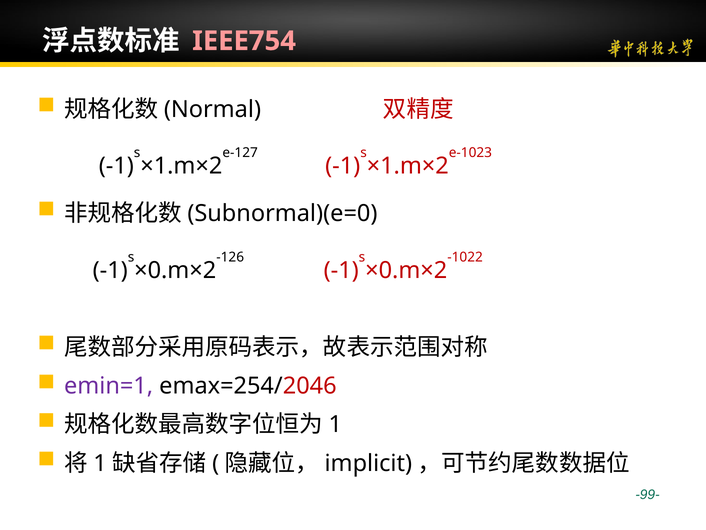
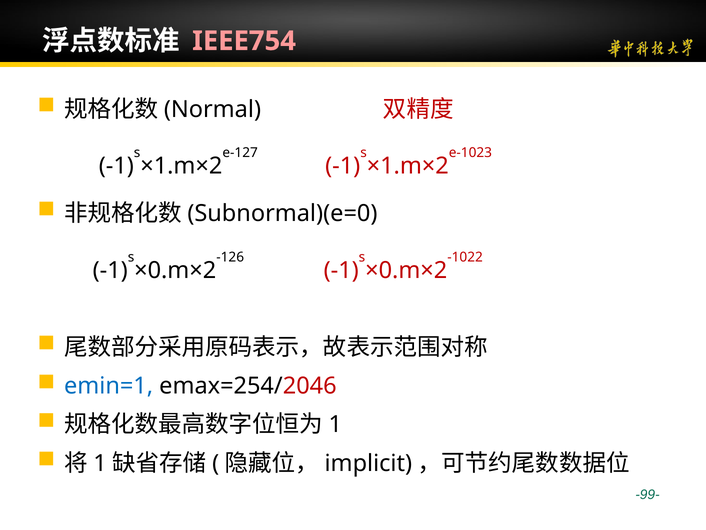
emin=1 colour: purple -> blue (109, 386)
